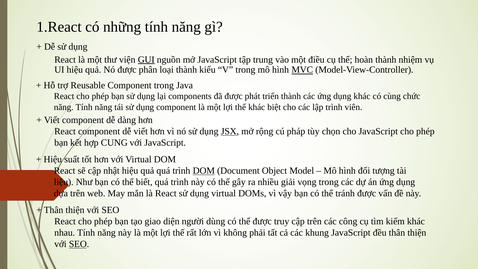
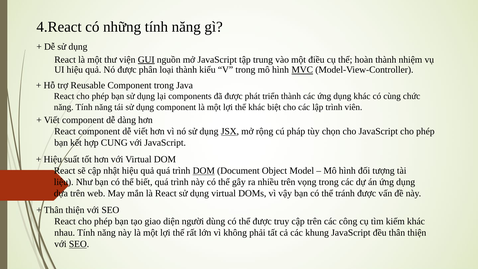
1.React: 1.React -> 4.React (59, 27)
nhiều giải: giải -> trên (288, 182)
